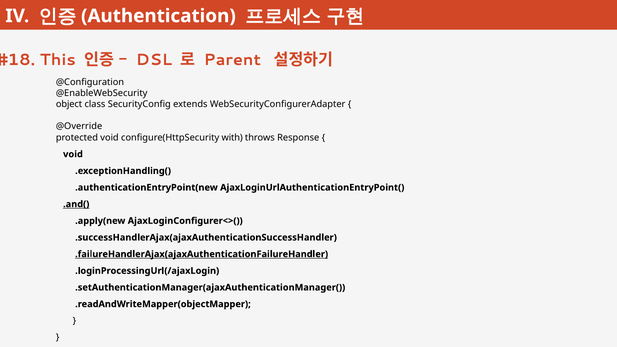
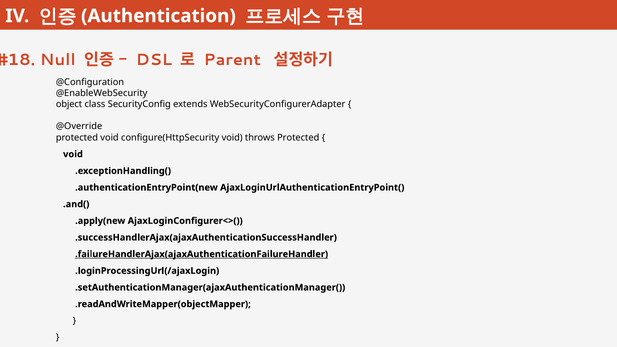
This: This -> Null (58, 60)
configure(HttpSecurity with: with -> void (232, 138)
throws Response: Response -> Protected (298, 138)
.and( underline: present -> none (76, 204)
